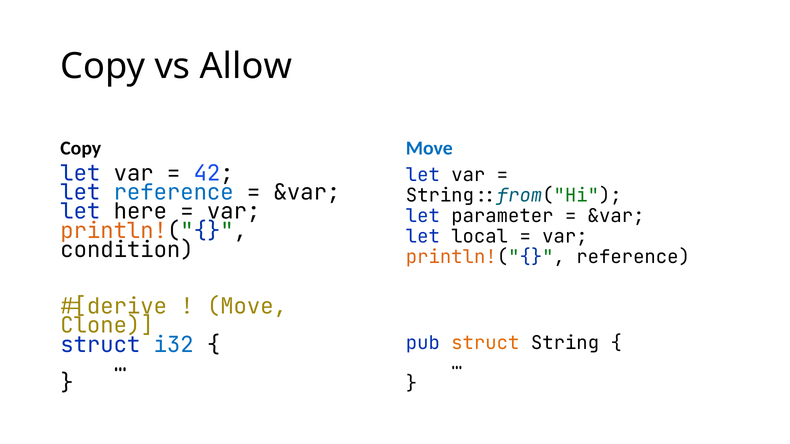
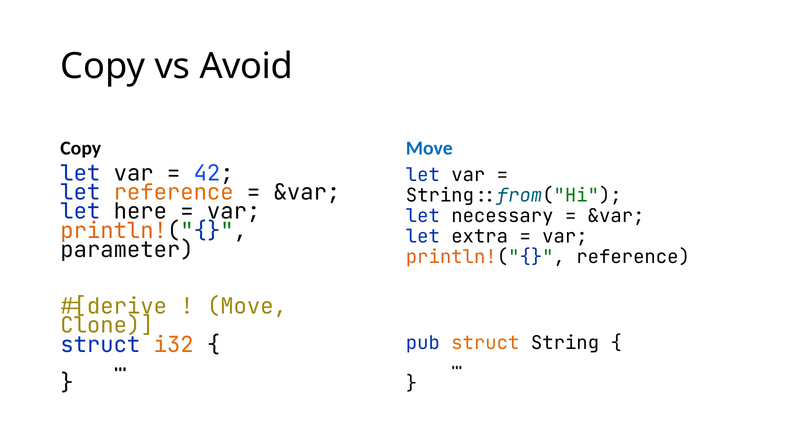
Allow: Allow -> Avoid (246, 66)
reference colour: blue -> orange (174, 193)
parameter: parameter -> necessary (502, 216)
local: local -> extra (480, 237)
condition: condition -> parameter (127, 250)
i32 colour: blue -> orange (174, 345)
